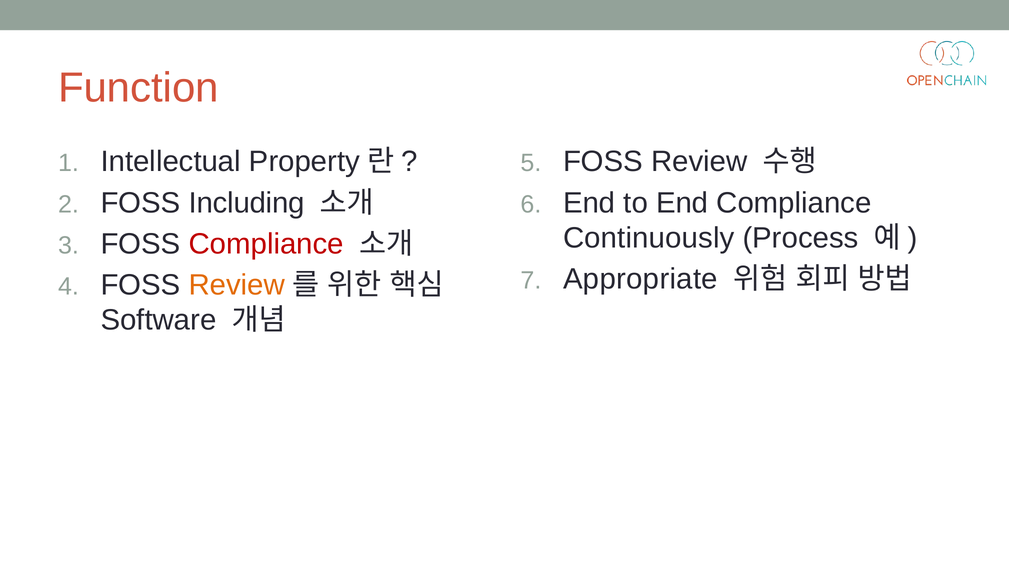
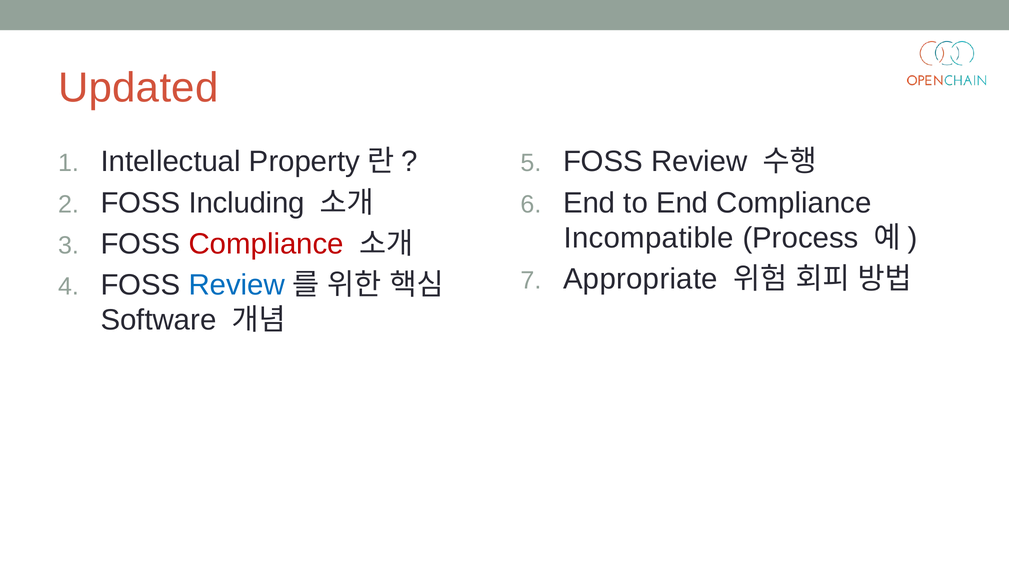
Function: Function -> Updated (138, 88)
Continuously: Continuously -> Incompatible (649, 238)
Review colour: orange -> blue (237, 285)
